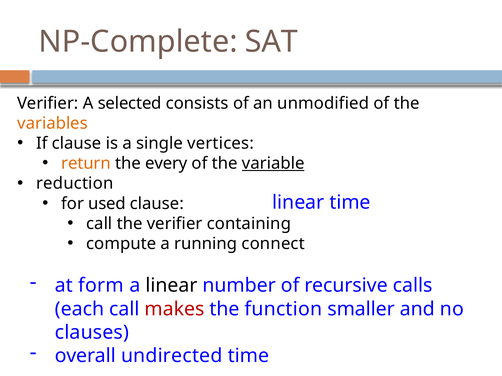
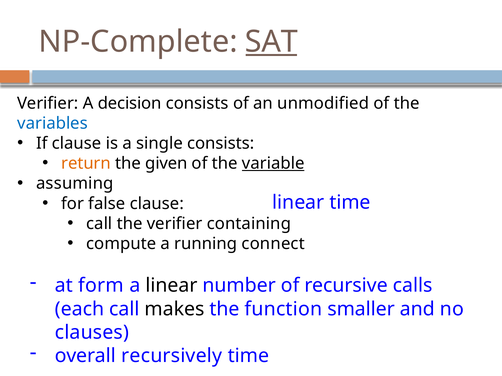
SAT underline: none -> present (271, 42)
selected: selected -> decision (130, 103)
variables colour: orange -> blue (53, 123)
single vertices: vertices -> consists (221, 144)
every: every -> given (166, 164)
reduction: reduction -> assuming (75, 184)
used: used -> false (107, 204)
makes colour: red -> black (175, 309)
undirected: undirected -> recursively (172, 356)
